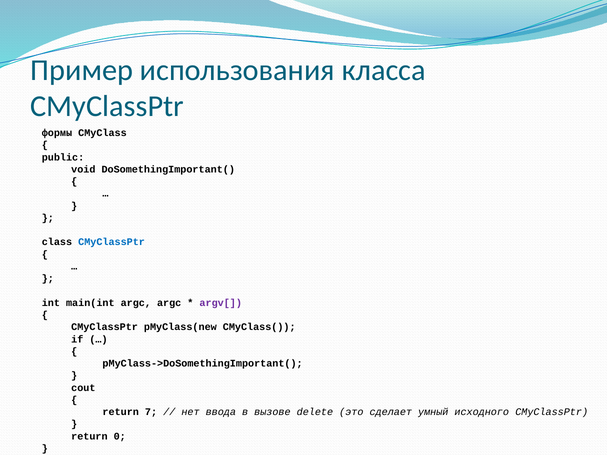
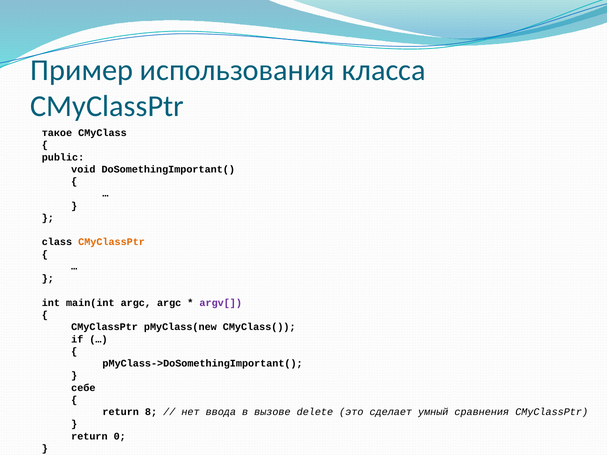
формы: формы -> такое (57, 133)
CMyClassPtr colour: blue -> orange (112, 242)
cout: cout -> себе (83, 388)
7: 7 -> 8 (151, 412)
исходного: исходного -> сравнения (482, 412)
